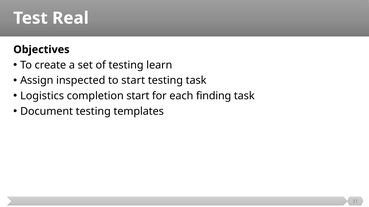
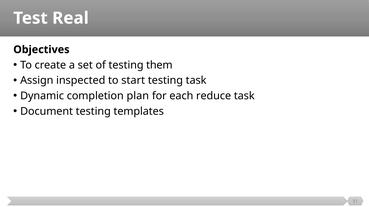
learn: learn -> them (159, 65)
Logistics: Logistics -> Dynamic (42, 96)
completion start: start -> plan (138, 96)
finding: finding -> reduce (214, 96)
